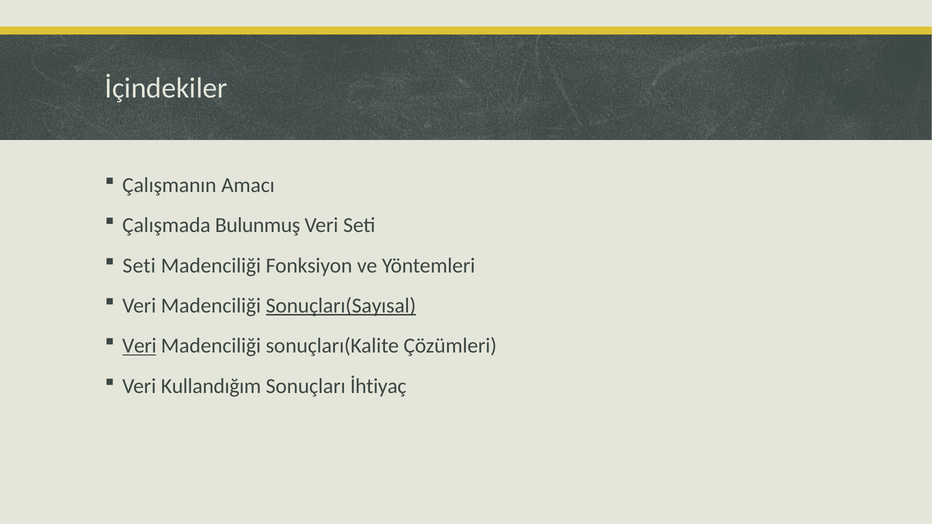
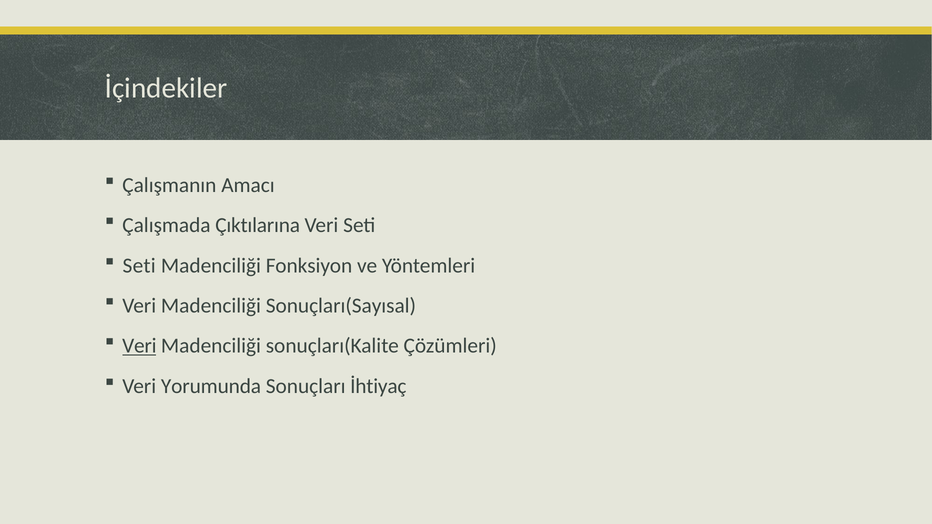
Bulunmuş: Bulunmuş -> Çıktılarına (258, 225)
Sonuçları(Sayısal underline: present -> none (341, 306)
Kullandığım: Kullandığım -> Yorumunda (211, 386)
